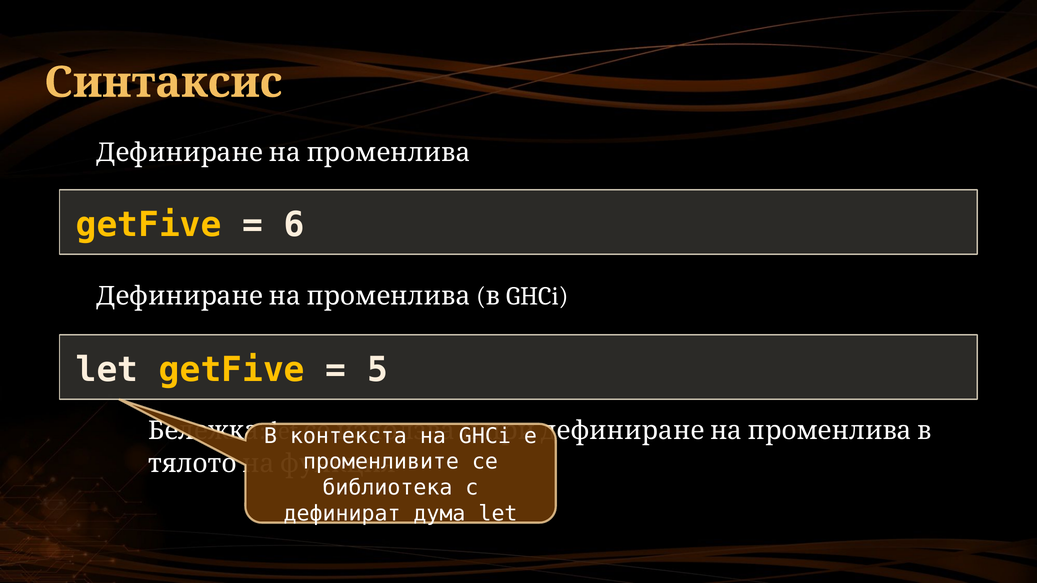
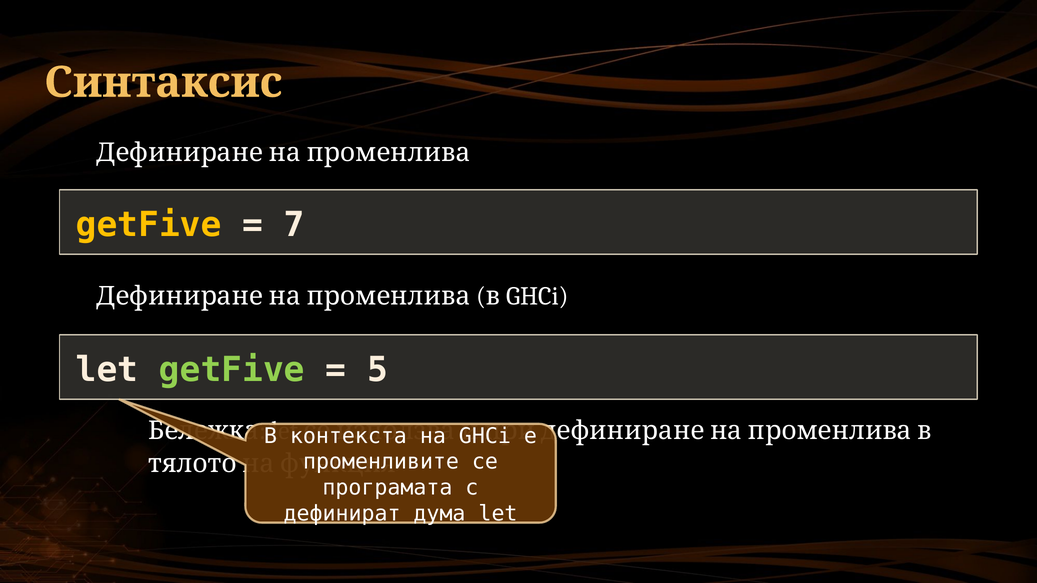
6: 6 -> 7 (294, 225)
getFive colour: yellow -> light green (232, 370)
библиотека: библиотека -> програмата (387, 488)
